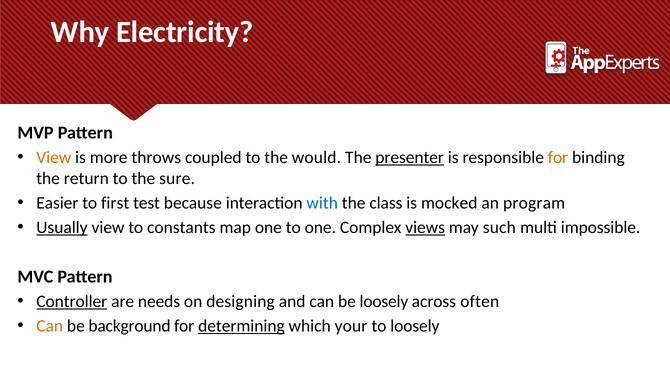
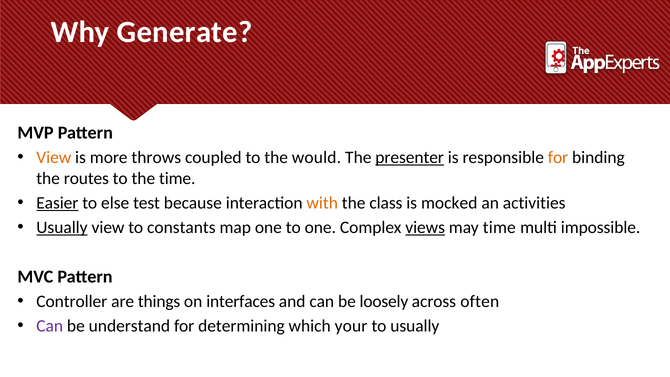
Electricity: Electricity -> Generate (185, 32)
return: return -> routes (86, 179)
the sure: sure -> time (177, 179)
Easier underline: none -> present (57, 203)
first: first -> else (115, 203)
with colour: blue -> orange (322, 203)
program: program -> activities (534, 203)
may such: such -> time (499, 227)
Controller underline: present -> none (72, 302)
needs: needs -> things (159, 302)
designing: designing -> interfaces (241, 302)
Can colour: orange -> purple (50, 326)
background: background -> understand (129, 326)
determining underline: present -> none (241, 326)
to loosely: loosely -> usually (415, 326)
